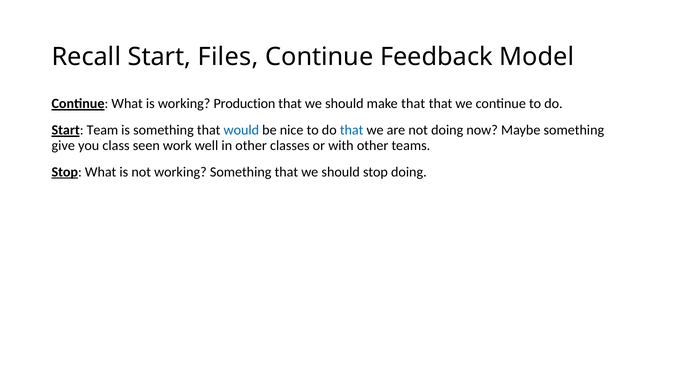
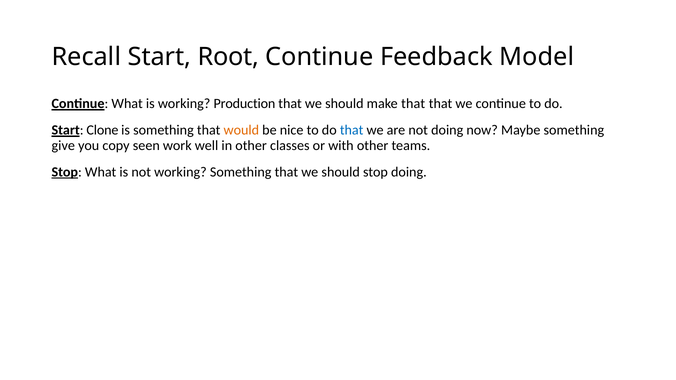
Files: Files -> Root (228, 57)
Team: Team -> Clone (102, 130)
would colour: blue -> orange (241, 130)
class: class -> copy (116, 146)
